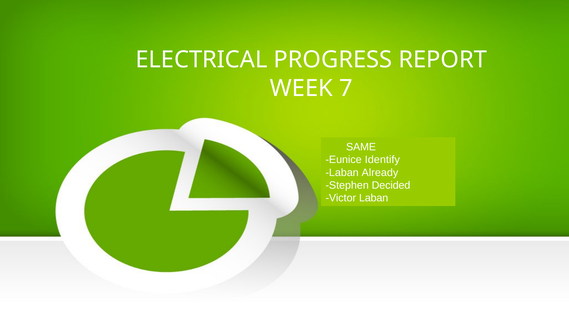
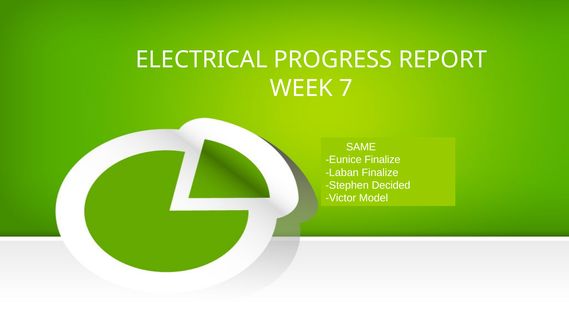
Eunice Identify: Identify -> Finalize (382, 160)
Laban Already: Already -> Finalize (380, 173)
Victor Laban: Laban -> Model (374, 198)
